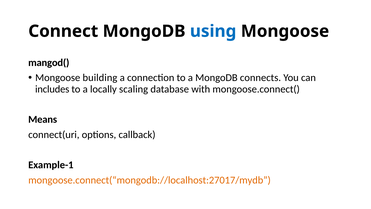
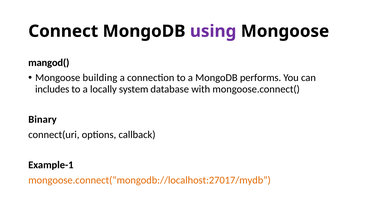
using colour: blue -> purple (213, 31)
connects: connects -> performs (261, 78)
scaling: scaling -> system (134, 89)
Means: Means -> Binary (43, 119)
